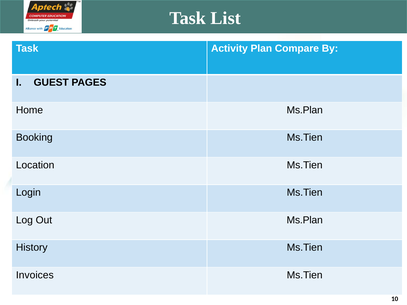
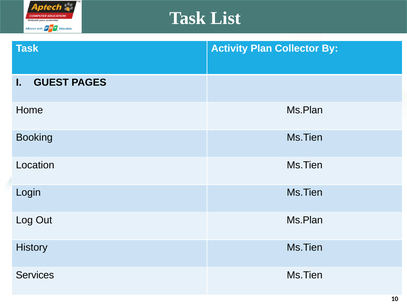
Compare: Compare -> Collector (297, 49)
Invoices: Invoices -> Services (35, 275)
